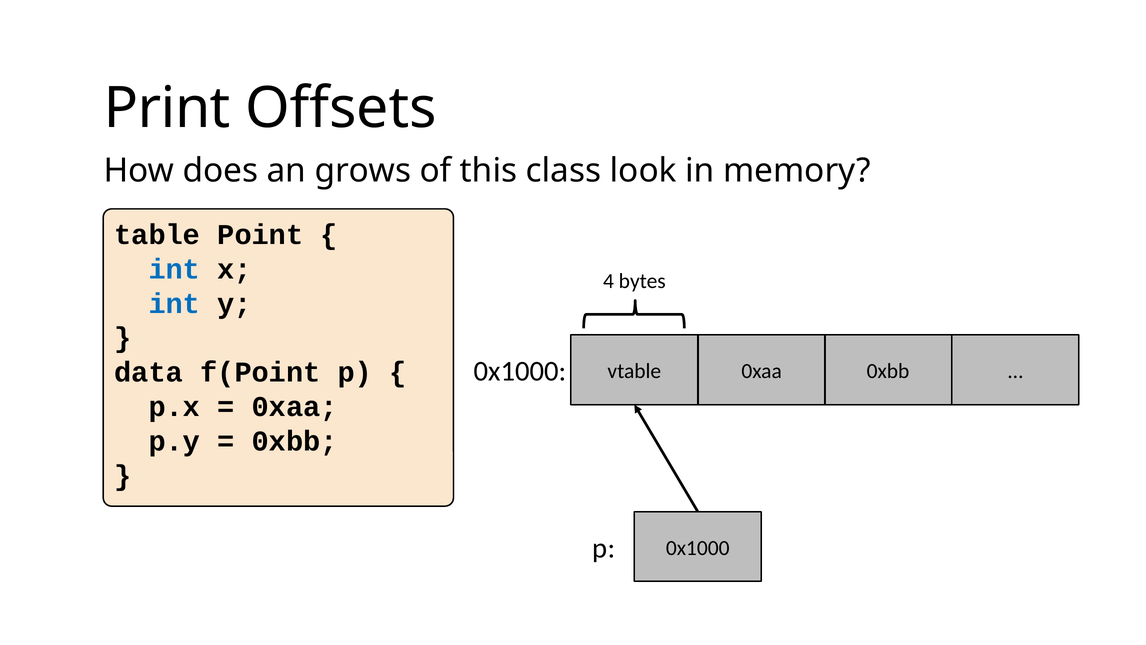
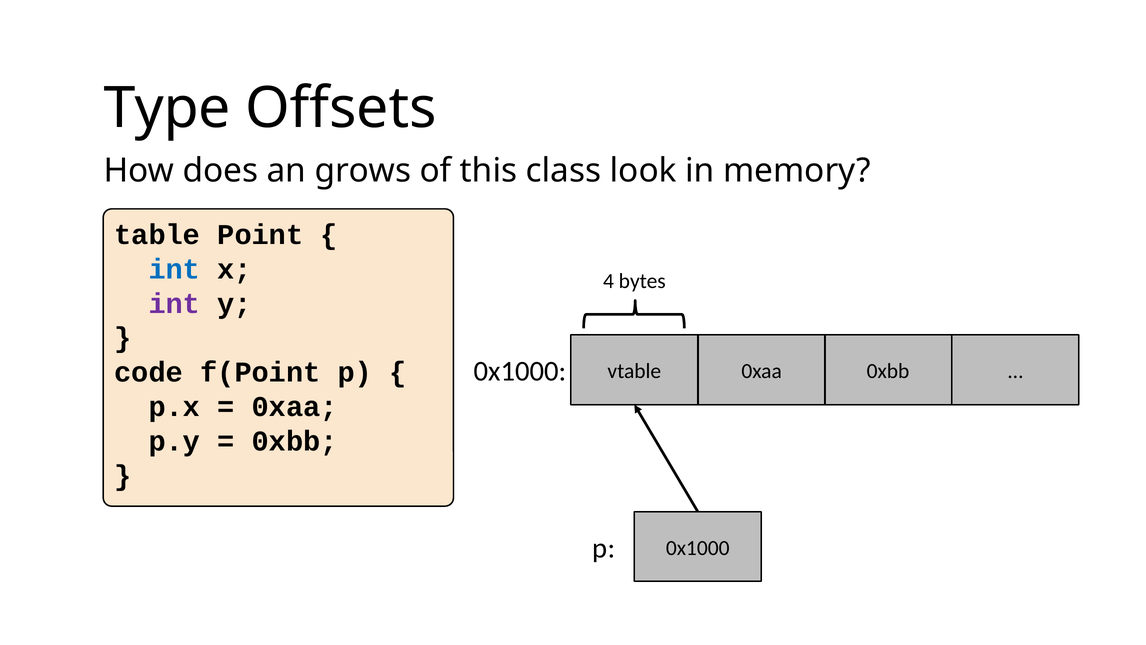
Print: Print -> Type (167, 108)
int colour: blue -> purple (174, 303)
data: data -> code (149, 372)
